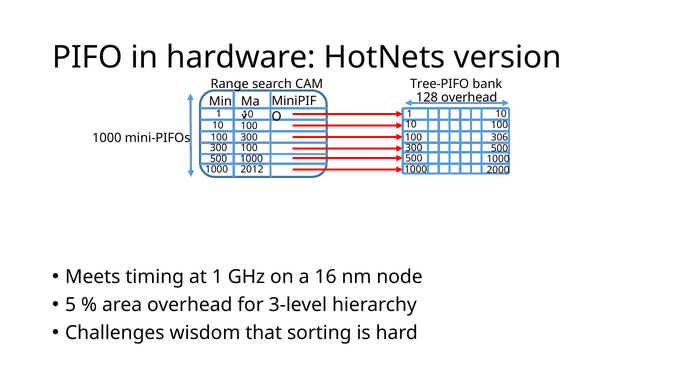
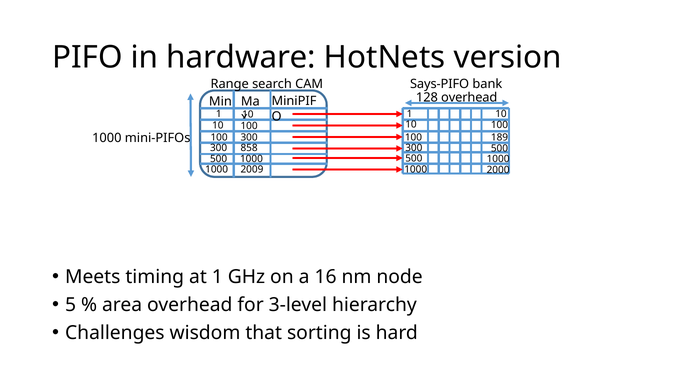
Tree-PIFO: Tree-PIFO -> Says-PIFO (440, 84)
306: 306 -> 189 (500, 138)
300 100: 100 -> 858 (249, 148)
2012: 2012 -> 2009 (252, 170)
